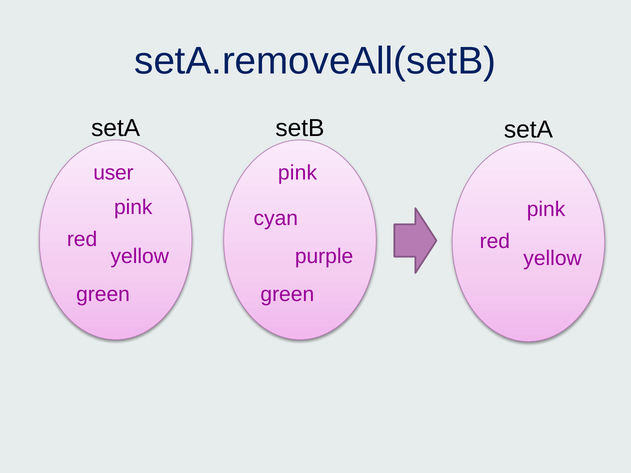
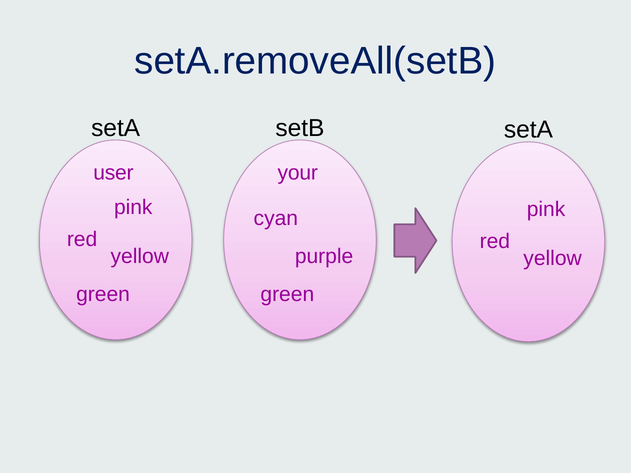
pink: pink -> your (298, 173)
